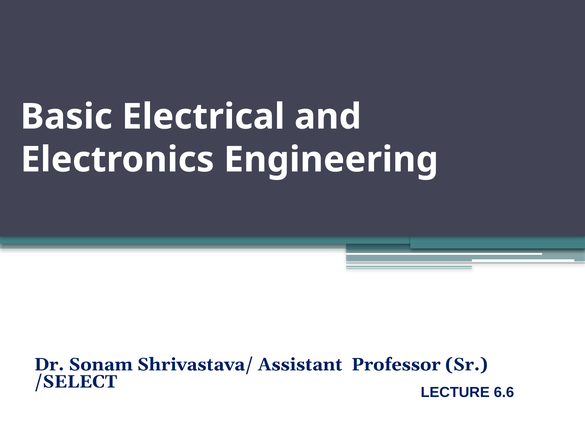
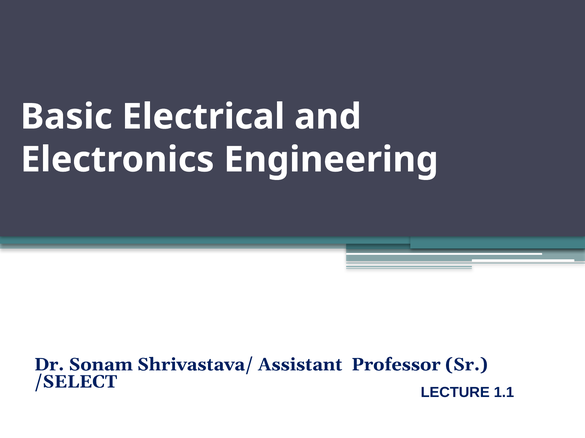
6.6: 6.6 -> 1.1 (504, 393)
